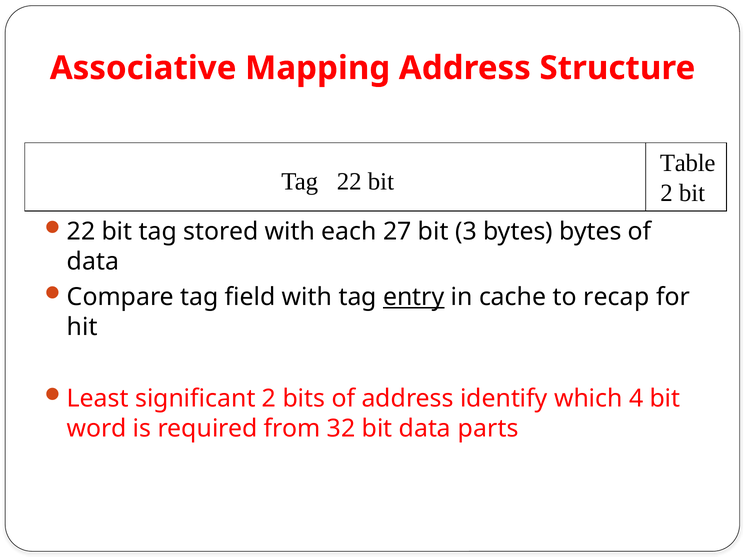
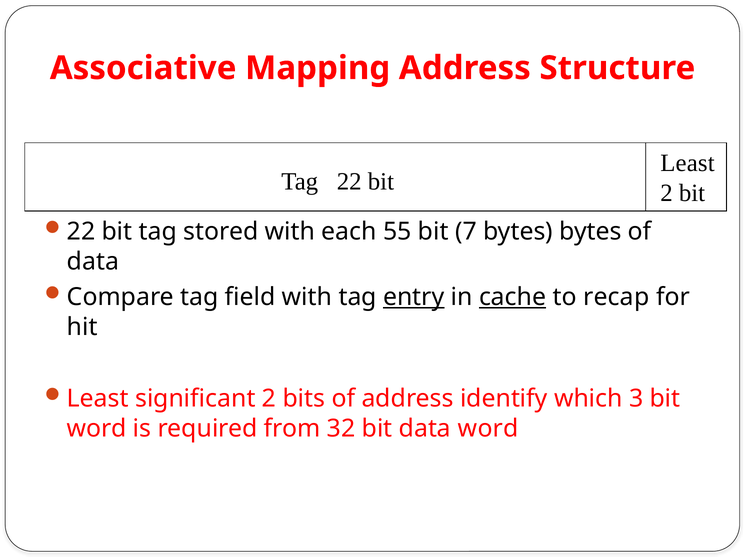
Table: Table -> Least (687, 163)
27: 27 -> 55 (397, 231)
3: 3 -> 7 (466, 231)
cache underline: none -> present (513, 297)
4: 4 -> 3 (636, 398)
data parts: parts -> word (488, 428)
